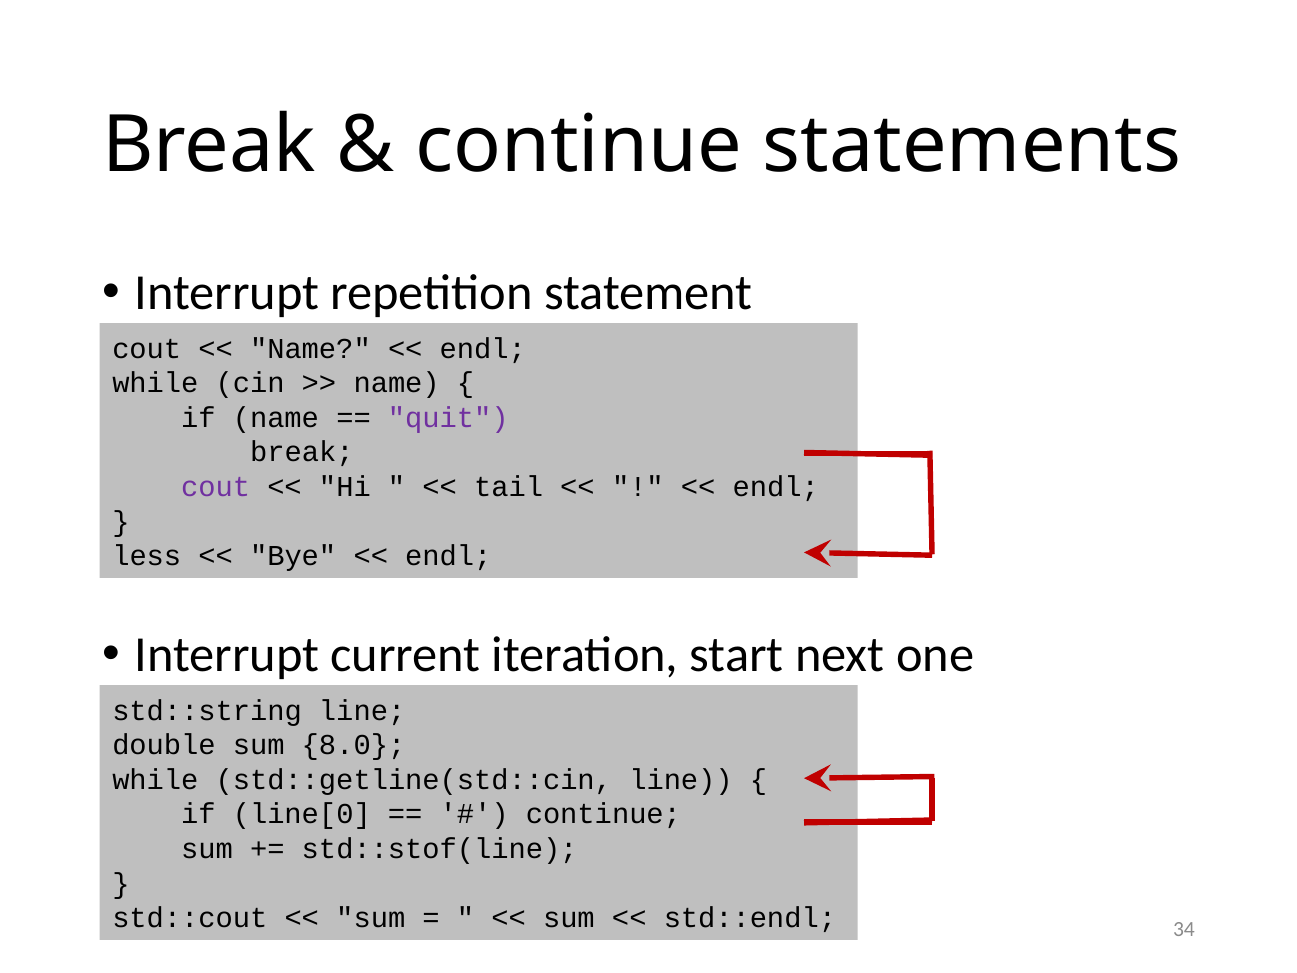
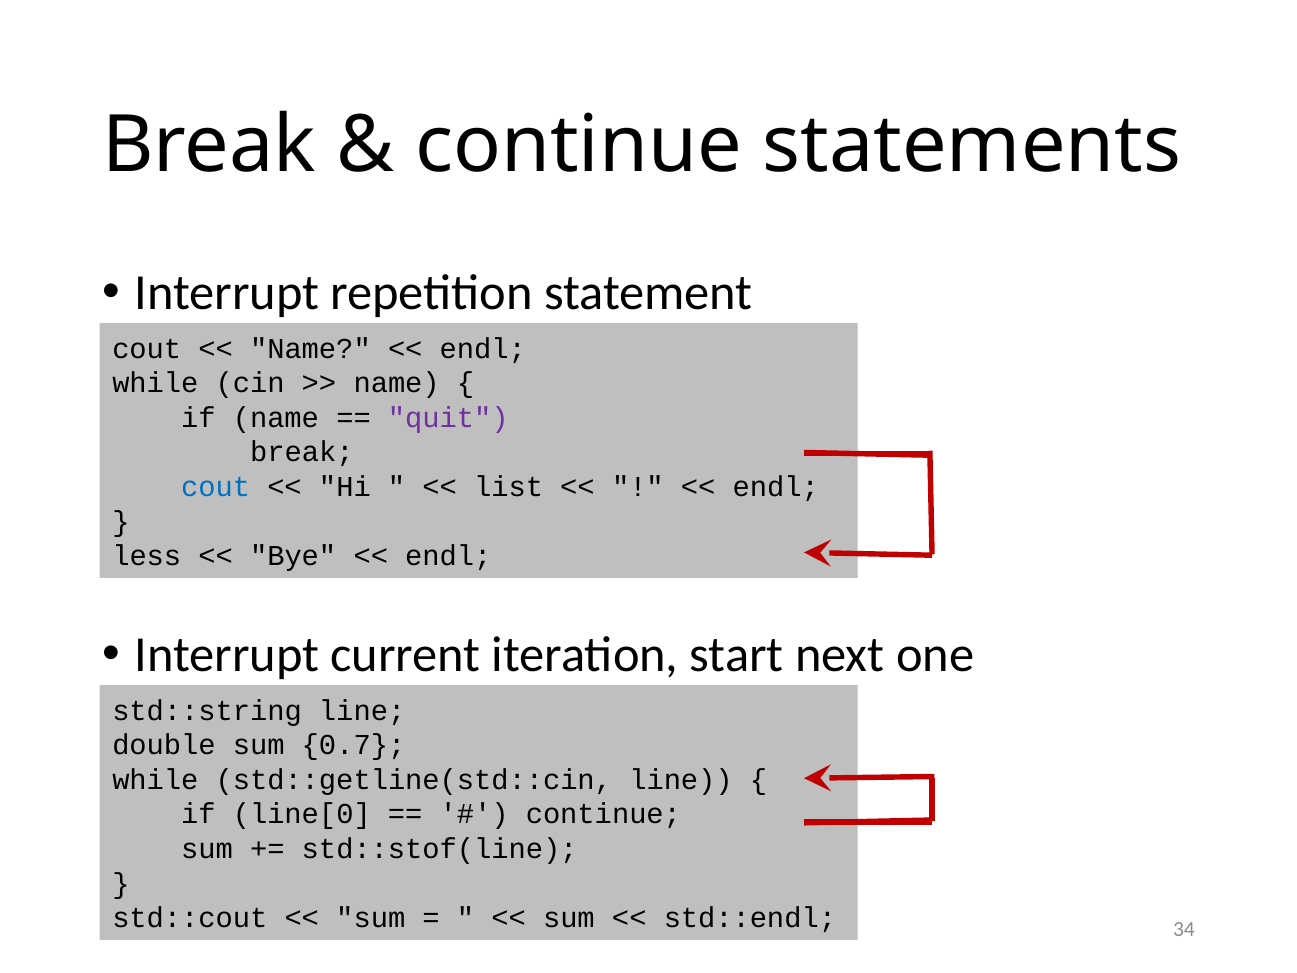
cout colour: purple -> blue (216, 487)
tail: tail -> list (509, 487)
8.0: 8.0 -> 0.7 (354, 745)
